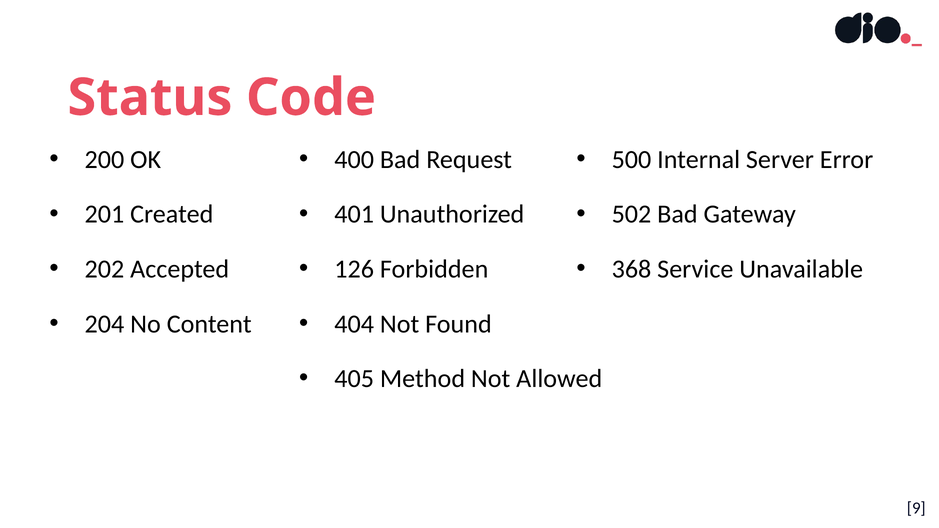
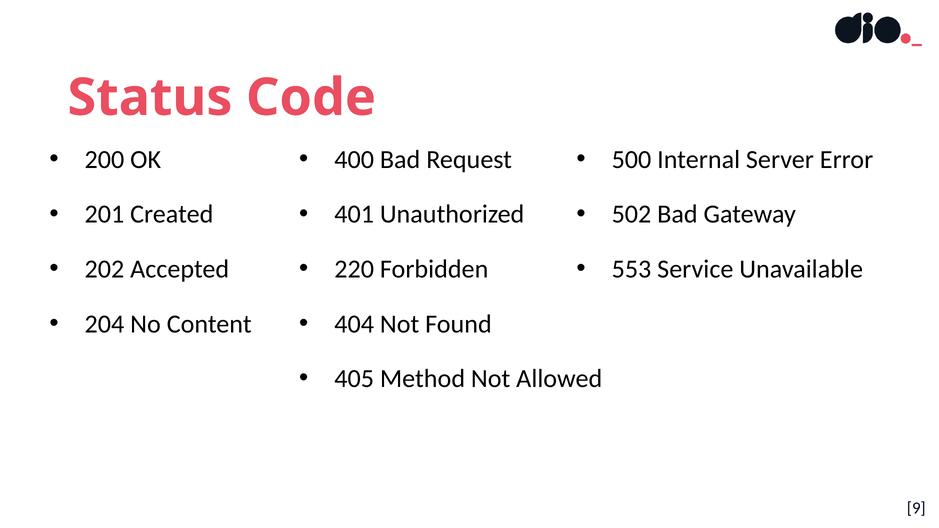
126: 126 -> 220 (354, 269)
368: 368 -> 553 (631, 269)
